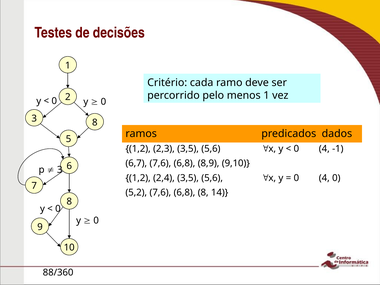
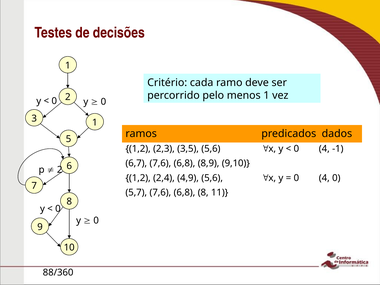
3 8: 8 -> 1 (95, 122)
3: 3 -> 2 (60, 170)
2,4 3,5: 3,5 -> 4,9 (188, 178)
5,2: 5,2 -> 5,7 (136, 192)
14: 14 -> 11 (220, 192)
